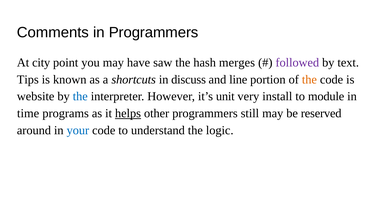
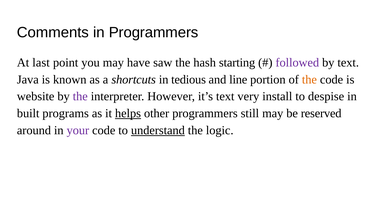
city: city -> last (41, 63)
merges: merges -> starting (237, 63)
Tips: Tips -> Java (28, 80)
discuss: discuss -> tedious (189, 80)
the colour: blue -> purple (80, 96)
it’s unit: unit -> text (225, 96)
module: module -> despise (326, 96)
time: time -> built (28, 113)
your colour: blue -> purple (78, 130)
understand underline: none -> present (158, 130)
